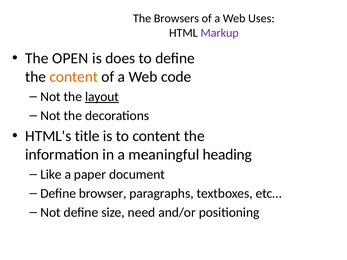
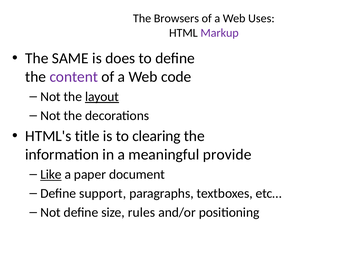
OPEN: OPEN -> SAME (70, 58)
content colour: orange -> purple (74, 77)
to content: content -> clearing (157, 136)
heading: heading -> provide (227, 155)
Like underline: none -> present (51, 175)
browser: browser -> support (103, 194)
need: need -> rules (141, 213)
